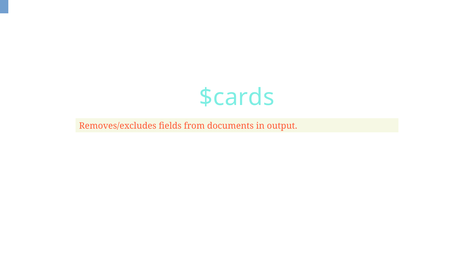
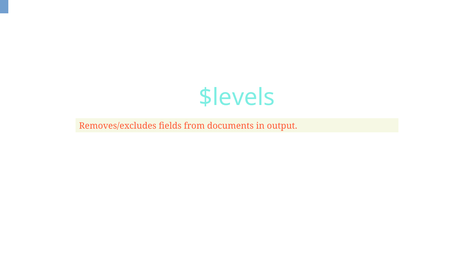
$cards: $cards -> $levels (237, 98)
